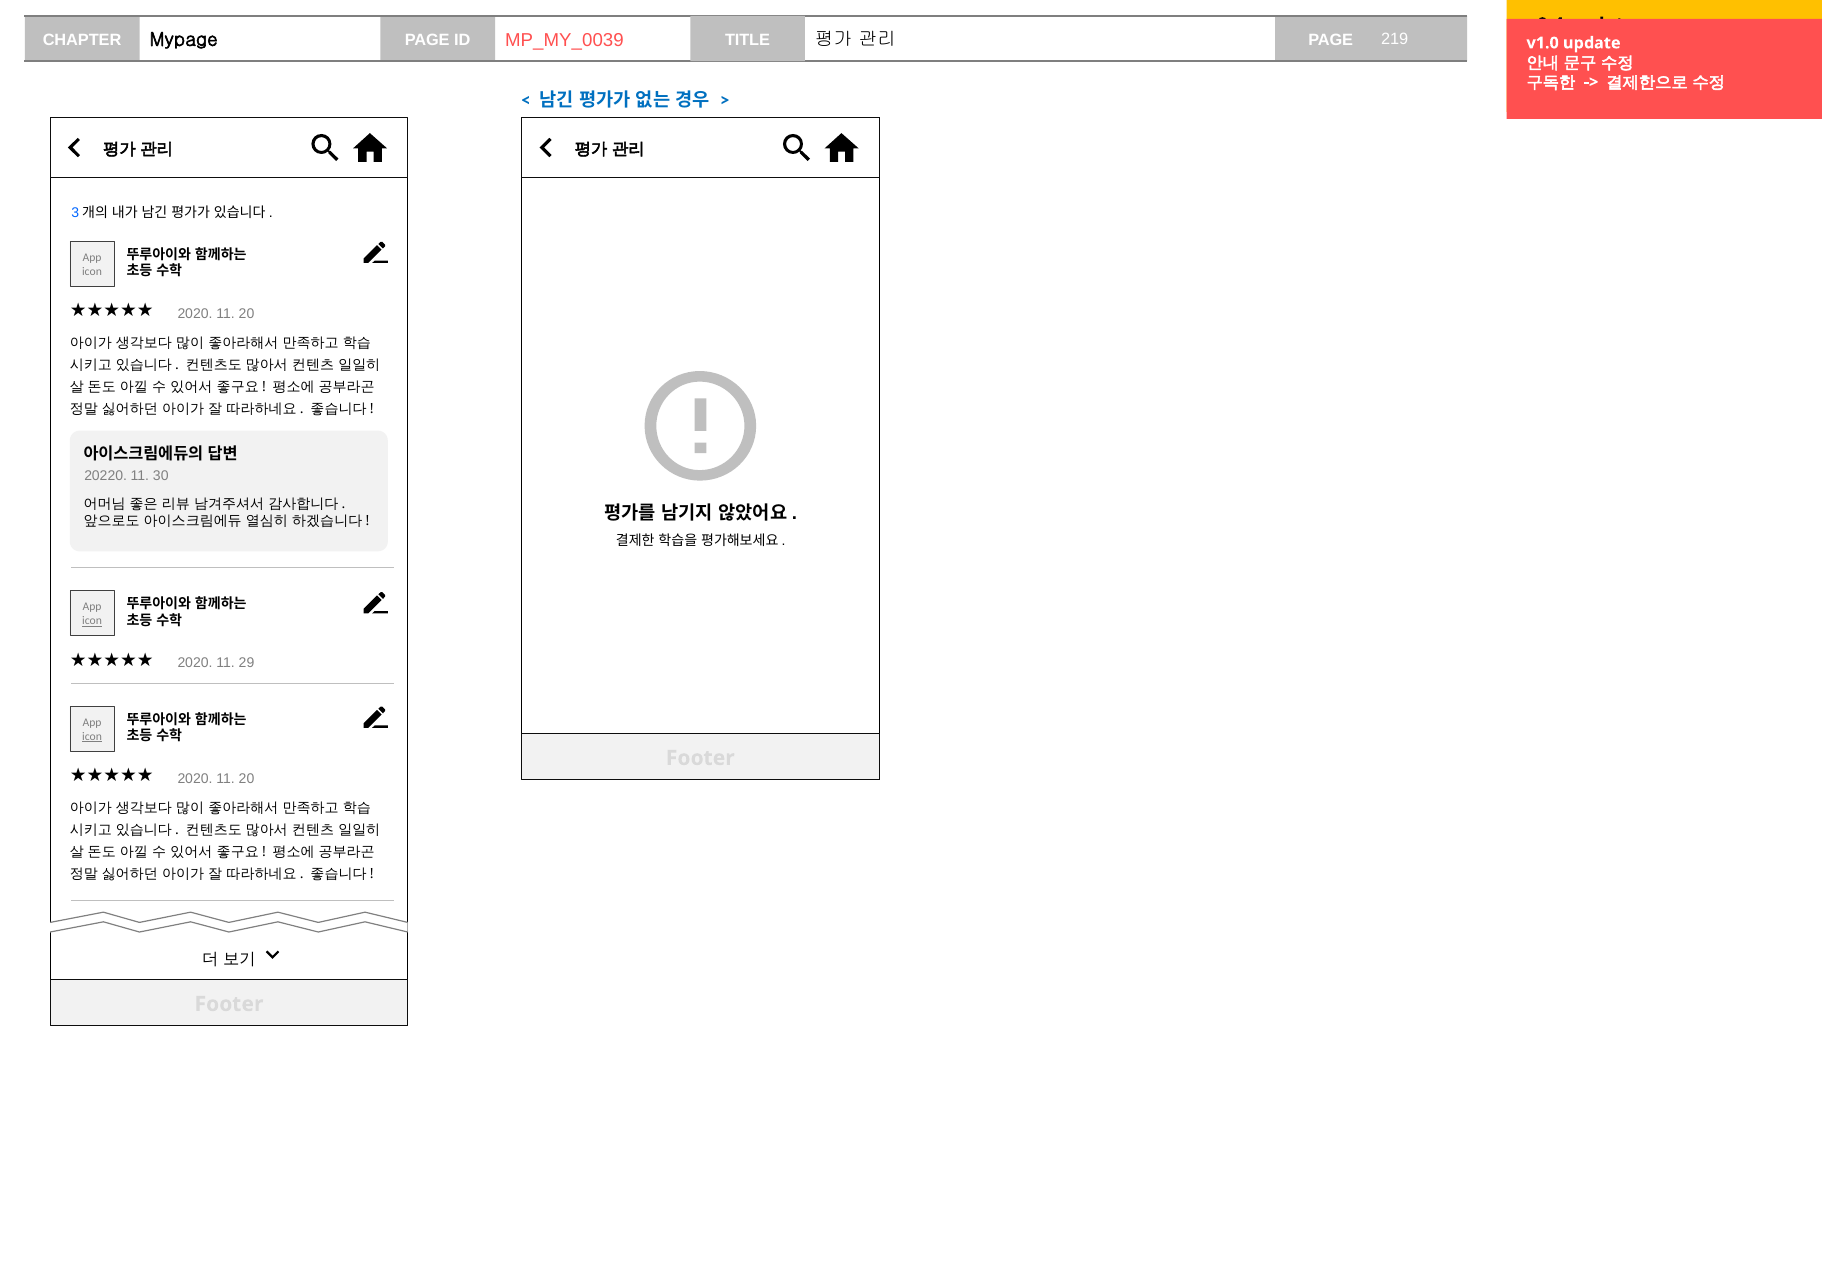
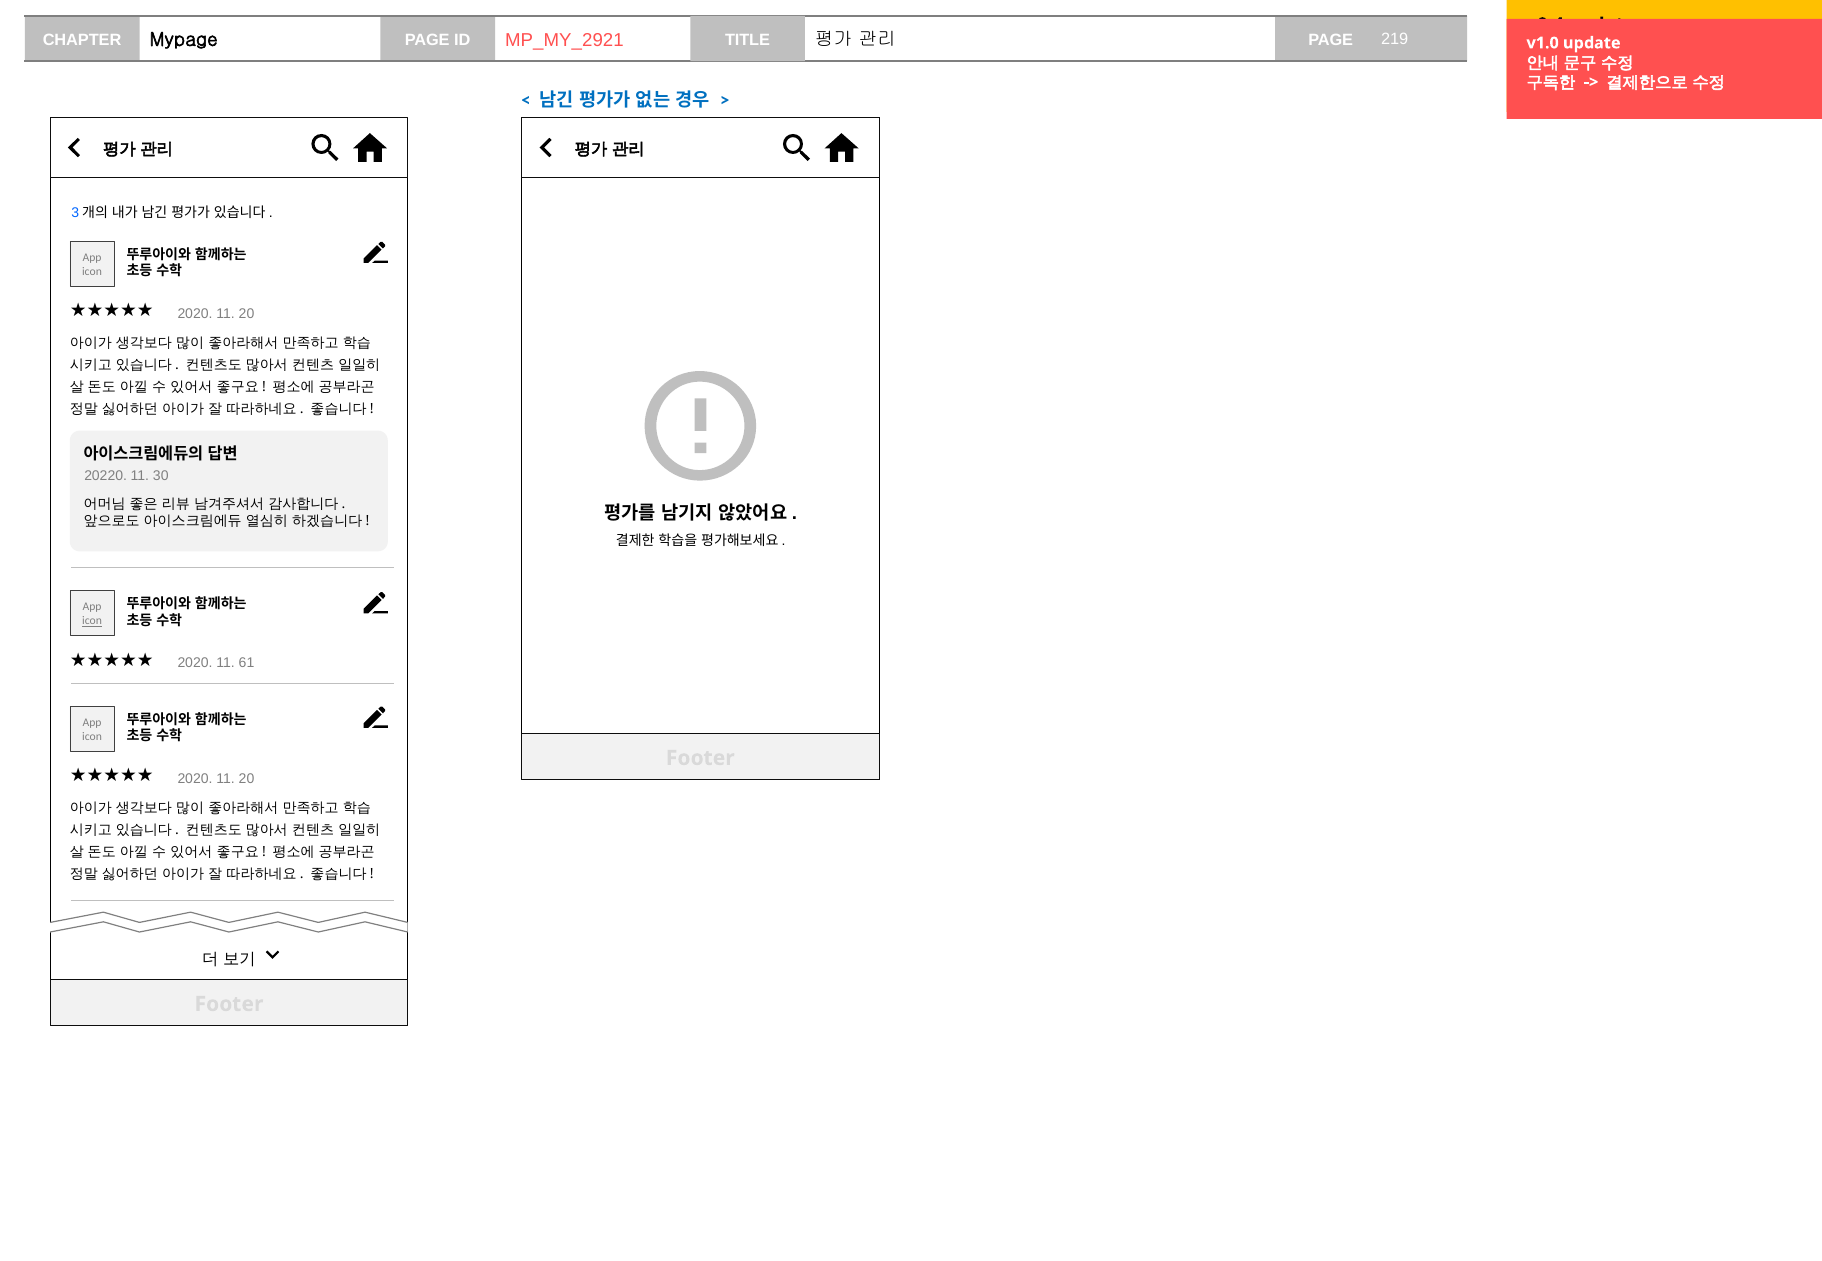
MP_MY_0039: MP_MY_0039 -> MP_MY_2921 (564, 40)
29: 29 -> 61 (247, 664)
icon underline: present -> none (92, 737)
